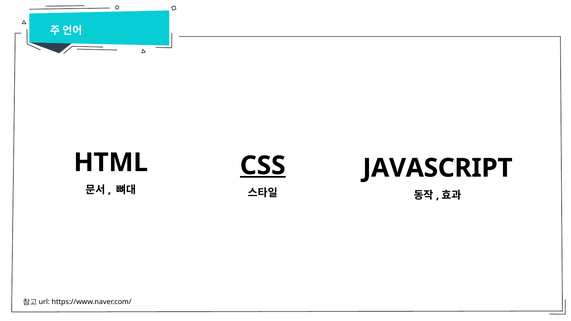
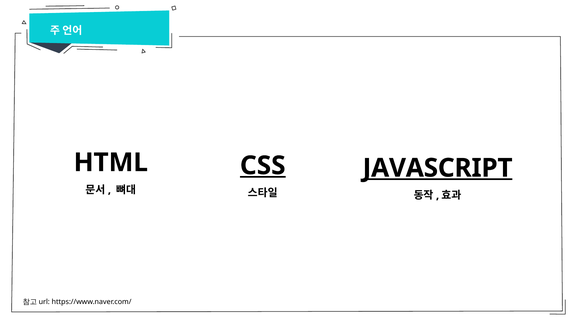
JAVASCRIPT underline: none -> present (438, 168)
